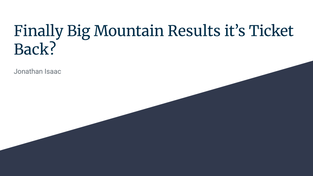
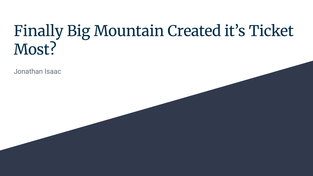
Results: Results -> Created (194, 31)
Back: Back -> Most (35, 50)
